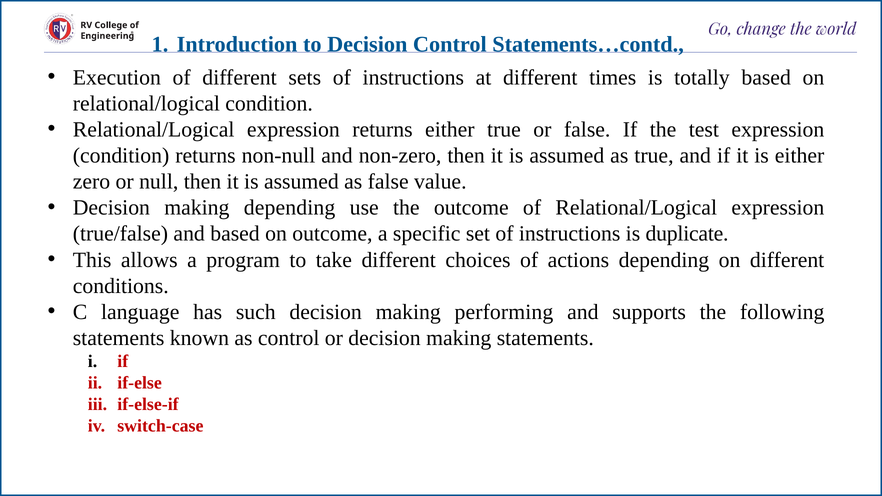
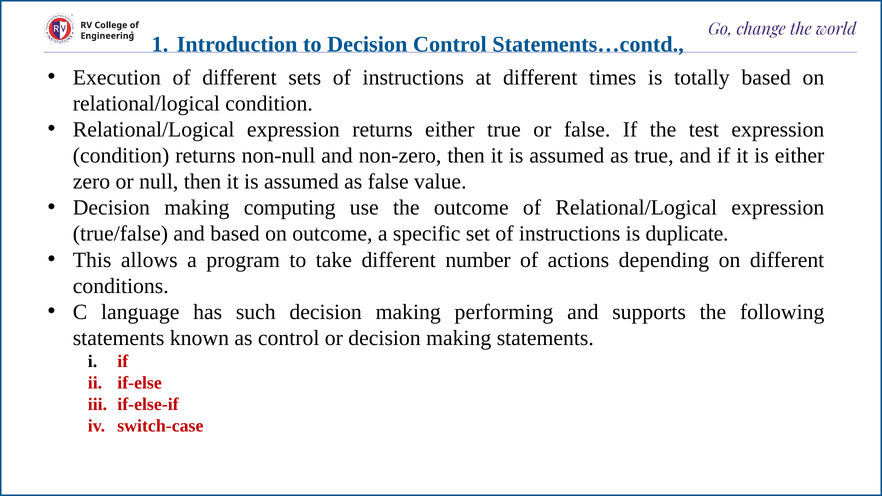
making depending: depending -> computing (290, 208)
choices: choices -> number (478, 260)
